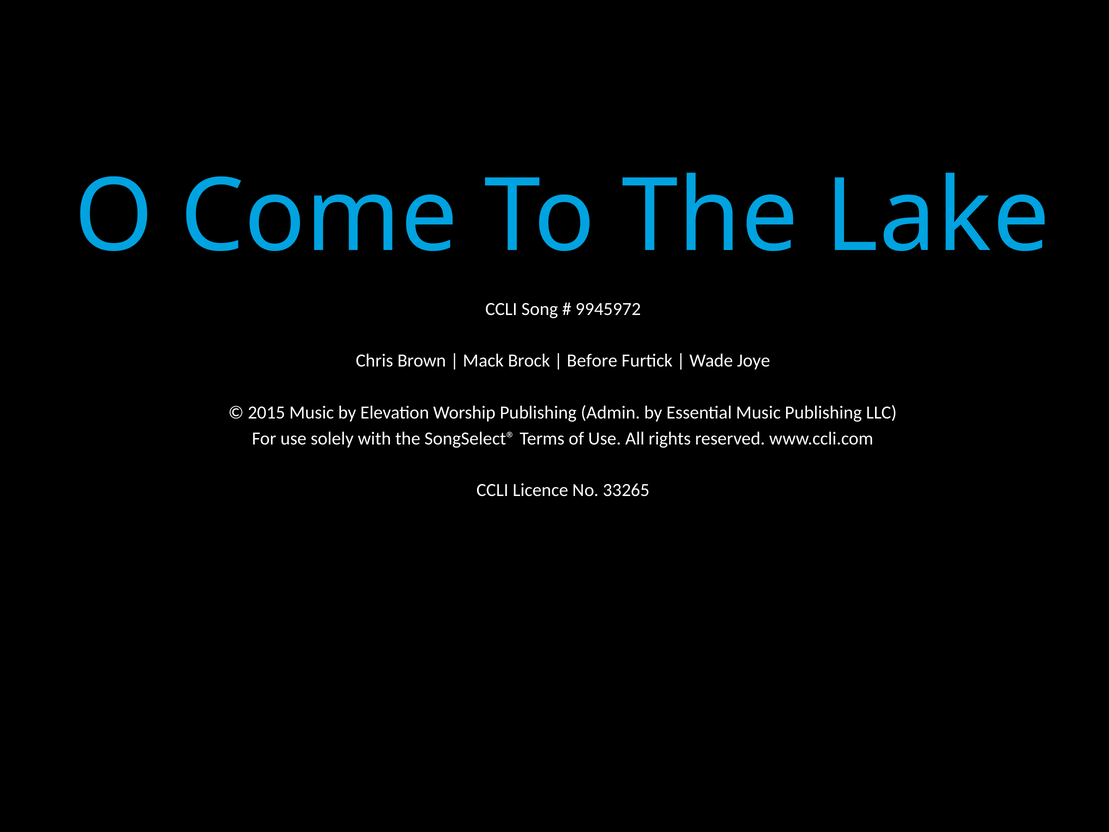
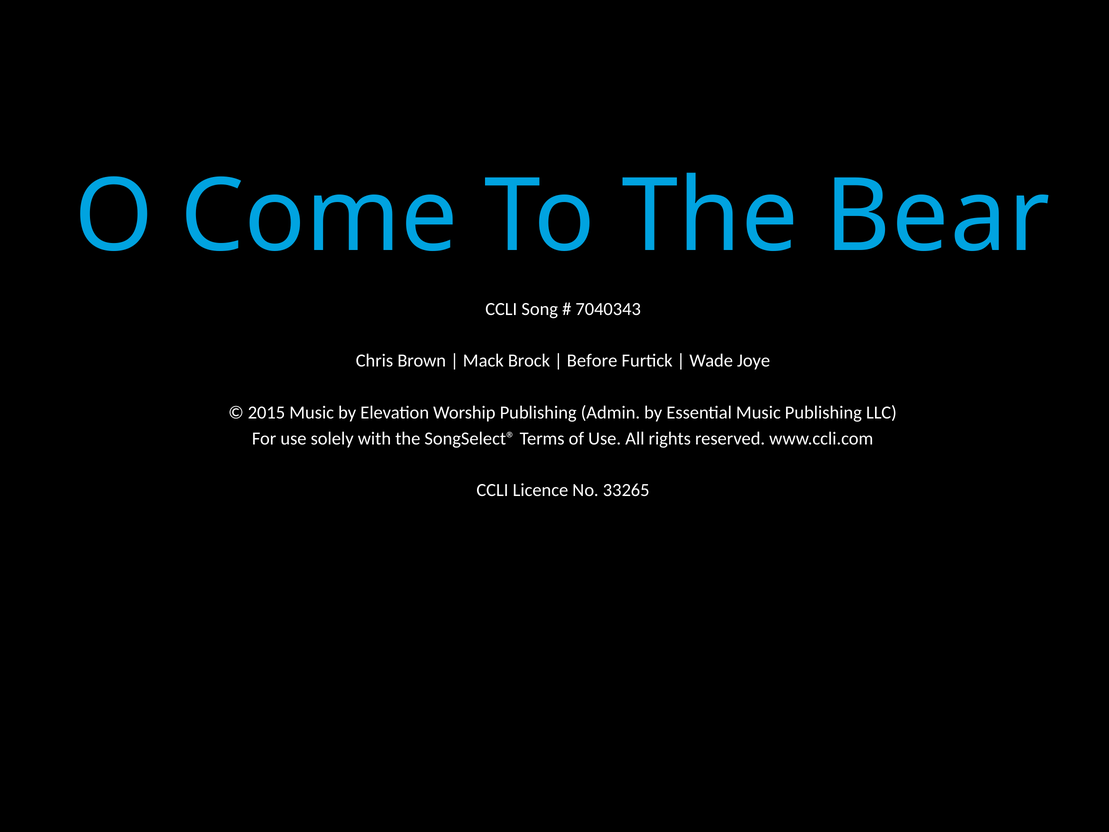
Lake: Lake -> Bear (938, 217)
9945972: 9945972 -> 7040343 (608, 309)
